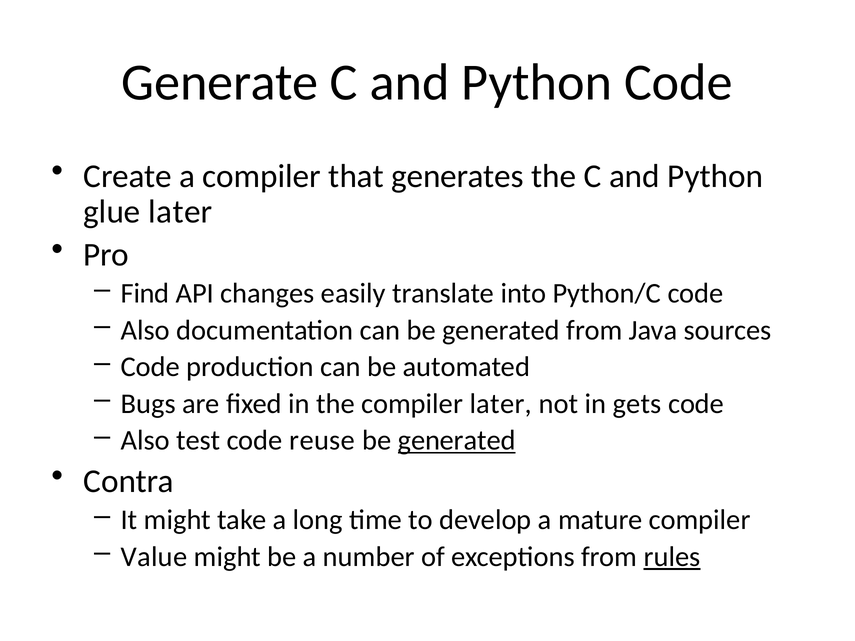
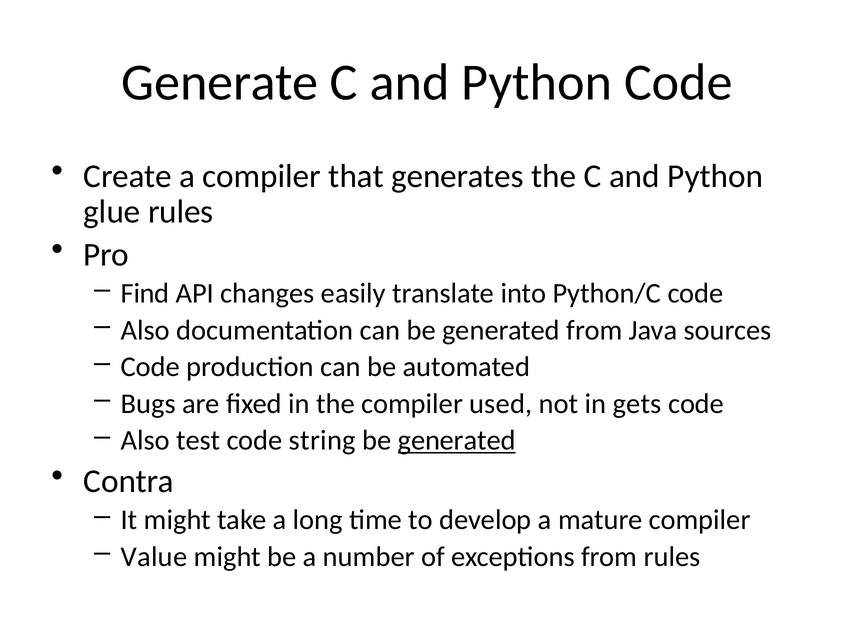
glue later: later -> rules (181, 212)
compiler later: later -> used (501, 404)
reuse: reuse -> string (322, 441)
rules underline: present -> none (672, 557)
